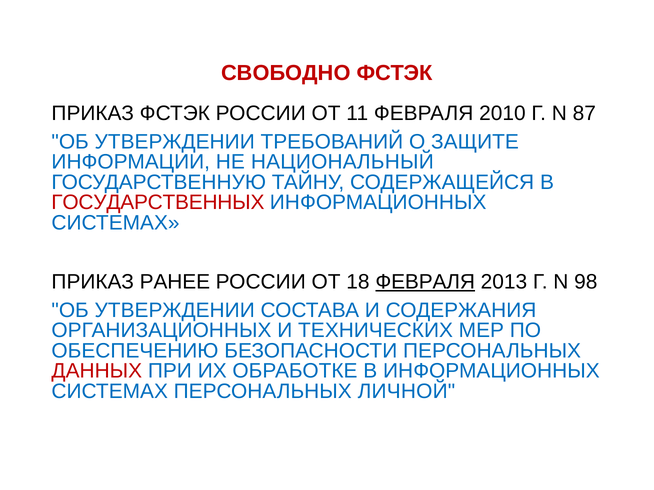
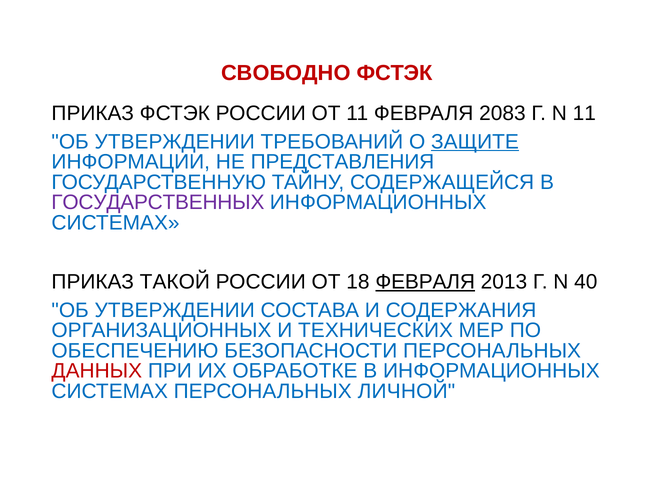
2010: 2010 -> 2083 (502, 113)
N 87: 87 -> 11 (584, 113)
ЗАЩИТЕ underline: none -> present (475, 142)
НАЦИОНАЛЬНЫЙ: НАЦИОНАЛЬНЫЙ -> ПРЕДСТАВЛЕНИЯ (342, 162)
ГОСУДАРСТВЕННЫХ colour: red -> purple (158, 203)
РАНЕЕ: РАНЕЕ -> ТАКОЙ (175, 282)
98: 98 -> 40 (586, 282)
